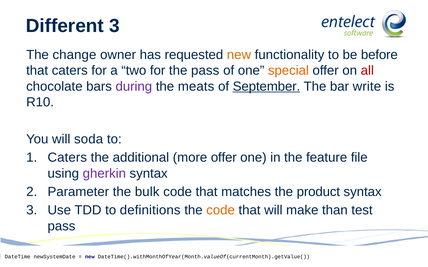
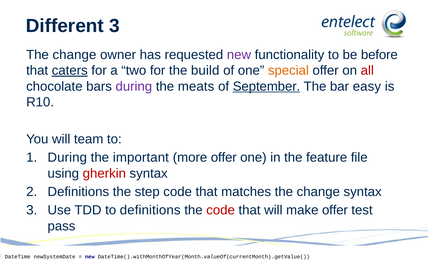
new colour: orange -> purple (239, 55)
caters underline: none -> present (70, 71)
the pass: pass -> build (205, 71)
write: write -> easy (367, 87)
soda: soda -> team (89, 139)
Caters: Caters -> During (67, 158)
additional: additional -> important (141, 158)
gherkin colour: purple -> red (104, 174)
Parameter: Parameter -> Definitions (78, 192)
bulk: bulk -> step (147, 192)
matches the product: product -> change (318, 192)
code colour: orange -> red (221, 211)
make than: than -> offer (335, 211)
